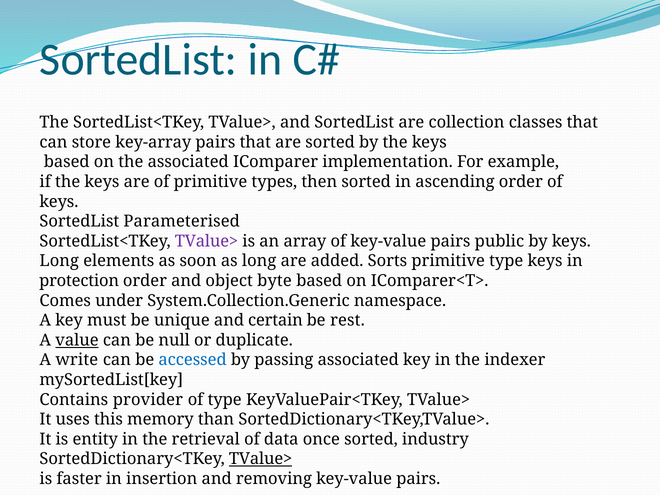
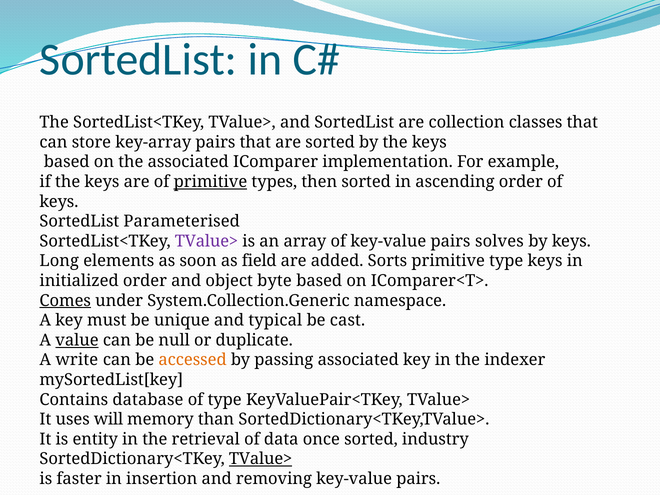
primitive underline: none -> present (210, 182)
public: public -> solves (499, 241)
as long: long -> field (259, 261)
protection: protection -> initialized (79, 281)
Comes underline: none -> present (65, 301)
certain: certain -> typical (275, 320)
rest: rest -> cast (348, 320)
accessed colour: blue -> orange (193, 360)
provider: provider -> database (148, 400)
this: this -> will (109, 419)
